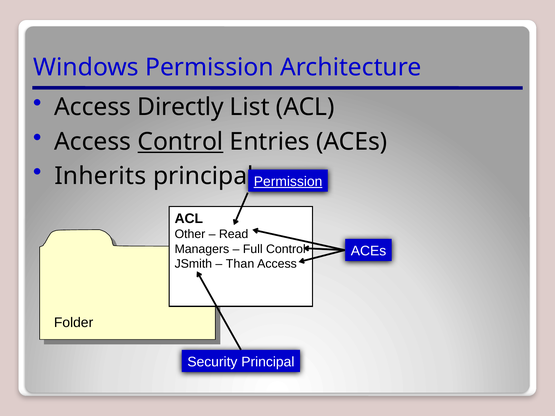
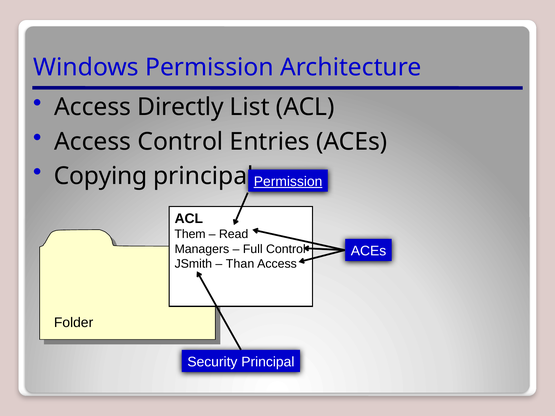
Control underline: present -> none (180, 142)
Inherits: Inherits -> Copying (101, 176)
Other: Other -> Them (190, 234)
